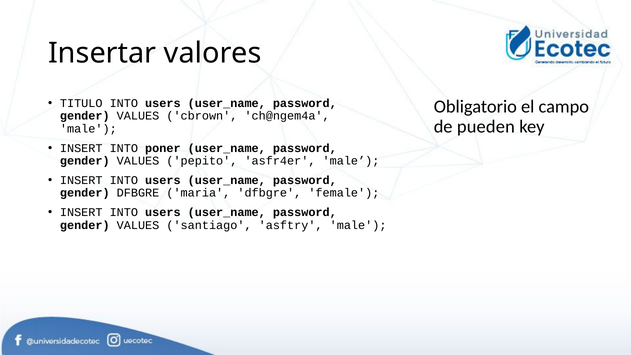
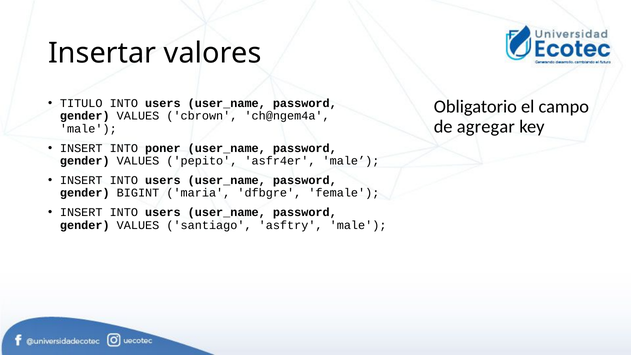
pueden: pueden -> agregar (486, 126)
gender DFBGRE: DFBGRE -> BIGINT (138, 193)
